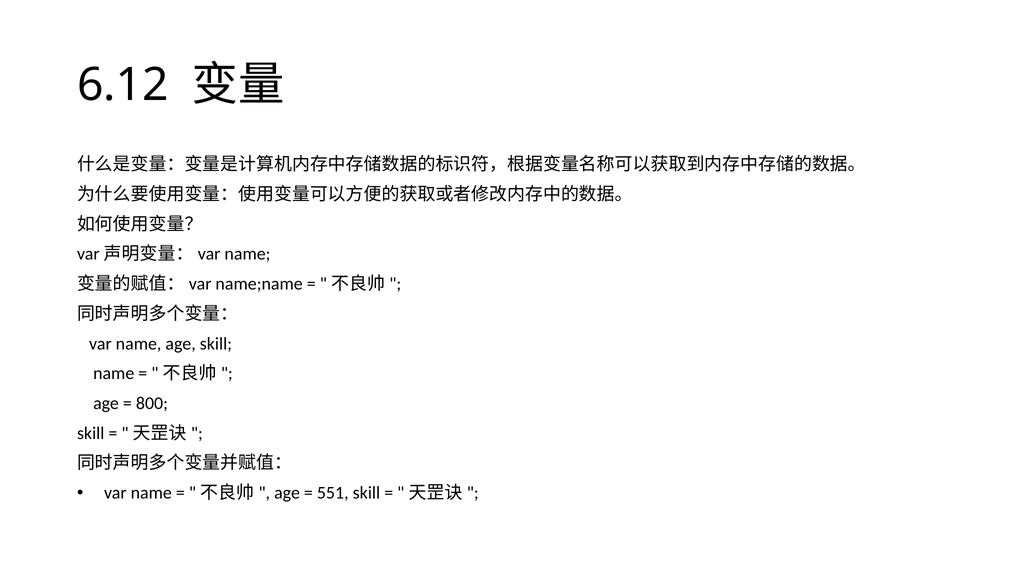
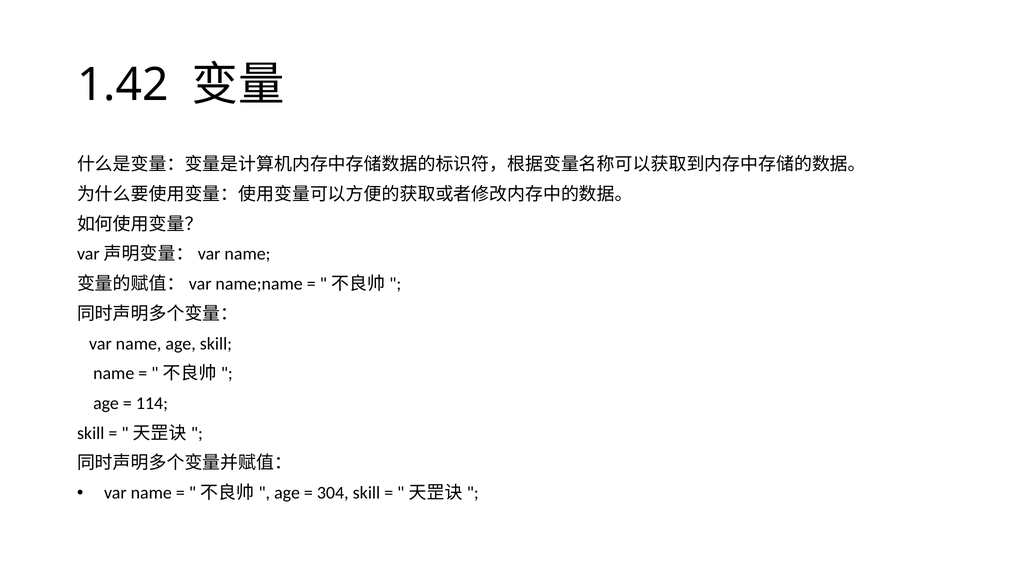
6.12: 6.12 -> 1.42 (123, 85)
800: 800 -> 114 (152, 403)
551: 551 -> 304 (333, 493)
